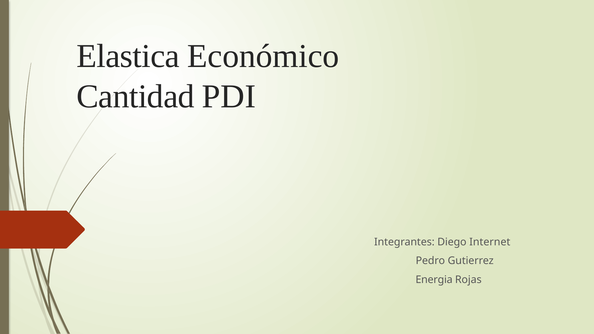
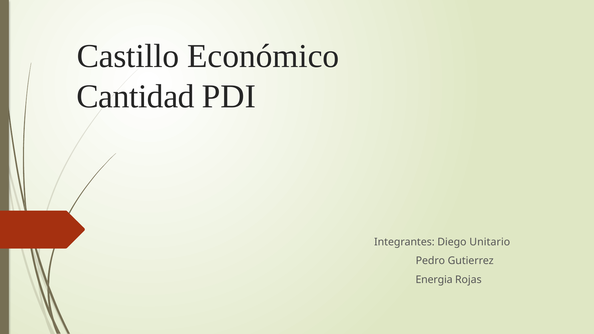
Elastica: Elastica -> Castillo (128, 56)
Internet: Internet -> Unitario (490, 242)
